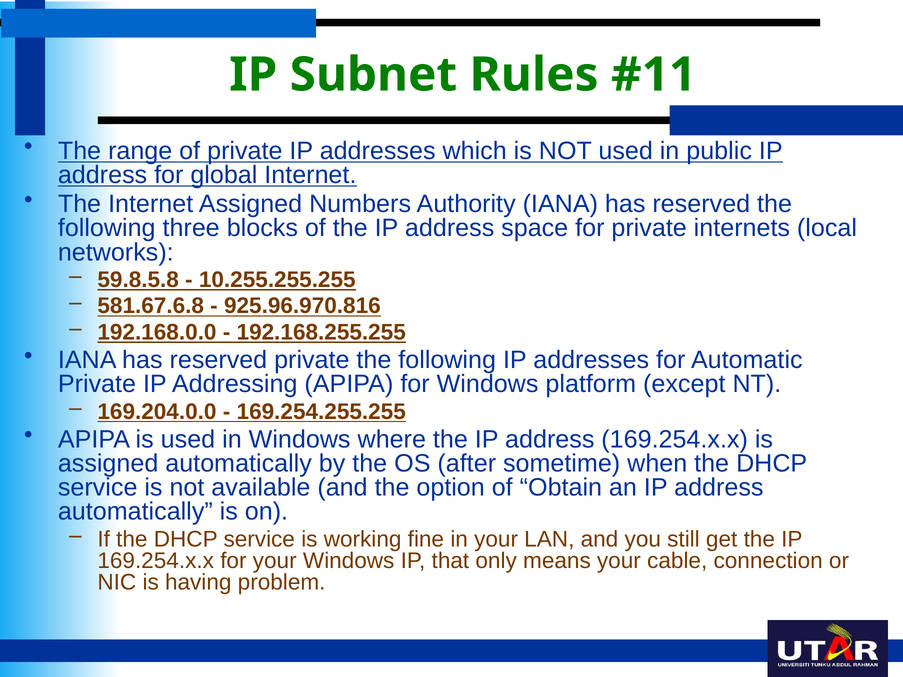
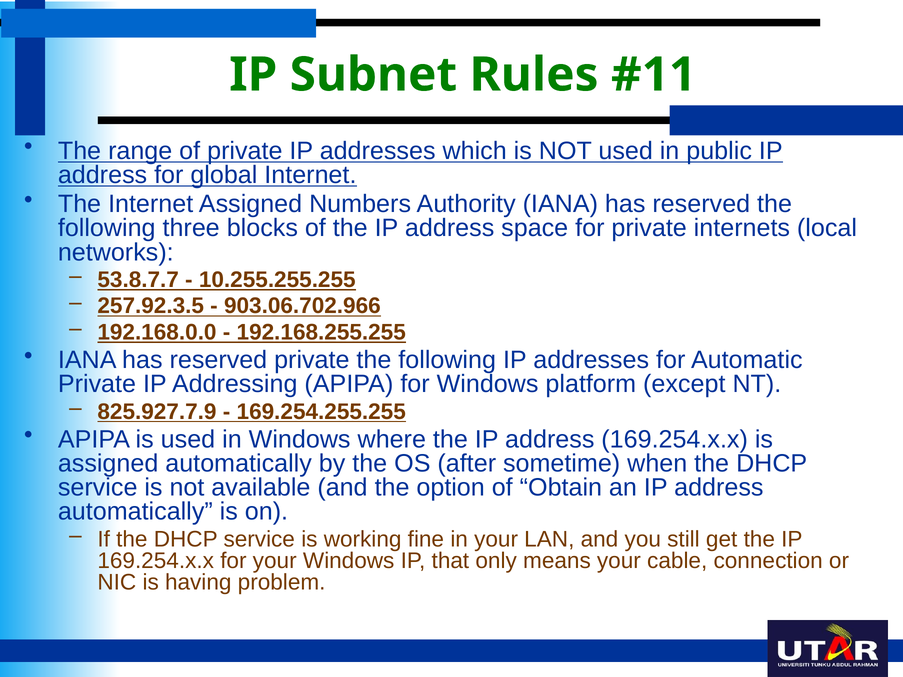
59.8.5.8: 59.8.5.8 -> 53.8.7.7 (138, 280)
581.67.6.8: 581.67.6.8 -> 257.92.3.5 (151, 306)
925.96.970.816: 925.96.970.816 -> 903.06.702.966 (302, 306)
169.204.0.0: 169.204.0.0 -> 825.927.7.9 (157, 412)
